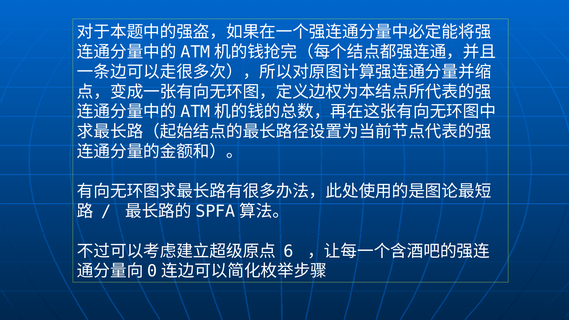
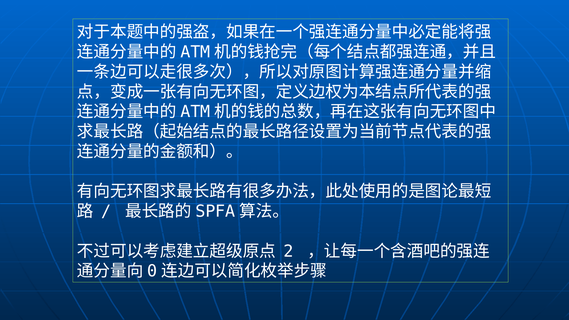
6: 6 -> 2 (289, 251)
